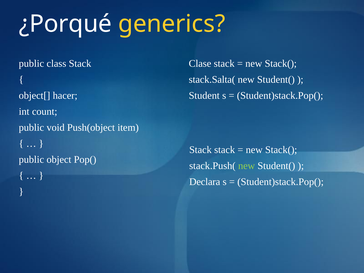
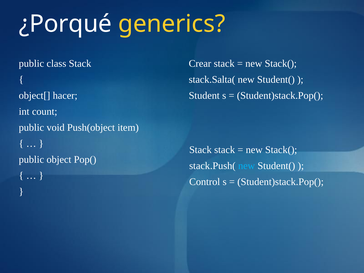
Clase: Clase -> Crear (200, 64)
new colour: light green -> light blue (247, 166)
Declara: Declara -> Control (205, 182)
